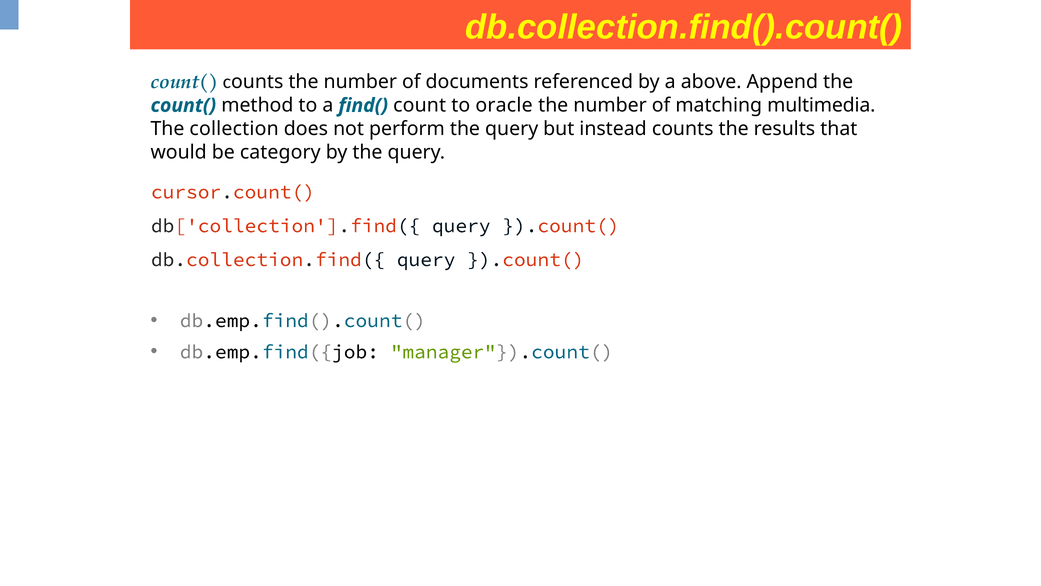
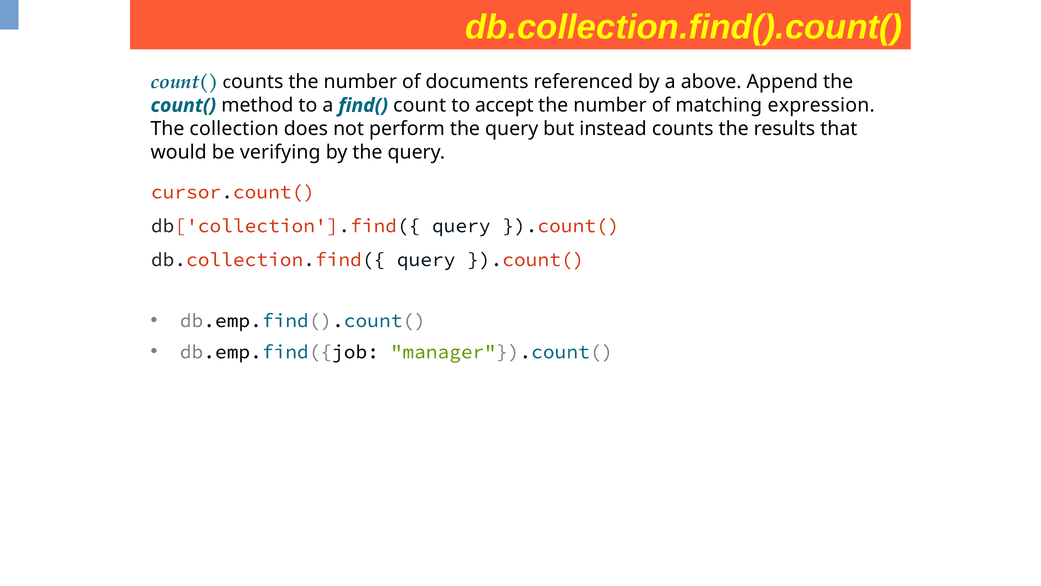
oracle: oracle -> accept (504, 105)
multimedia: multimedia -> expression (821, 105)
category: category -> verifying (280, 152)
